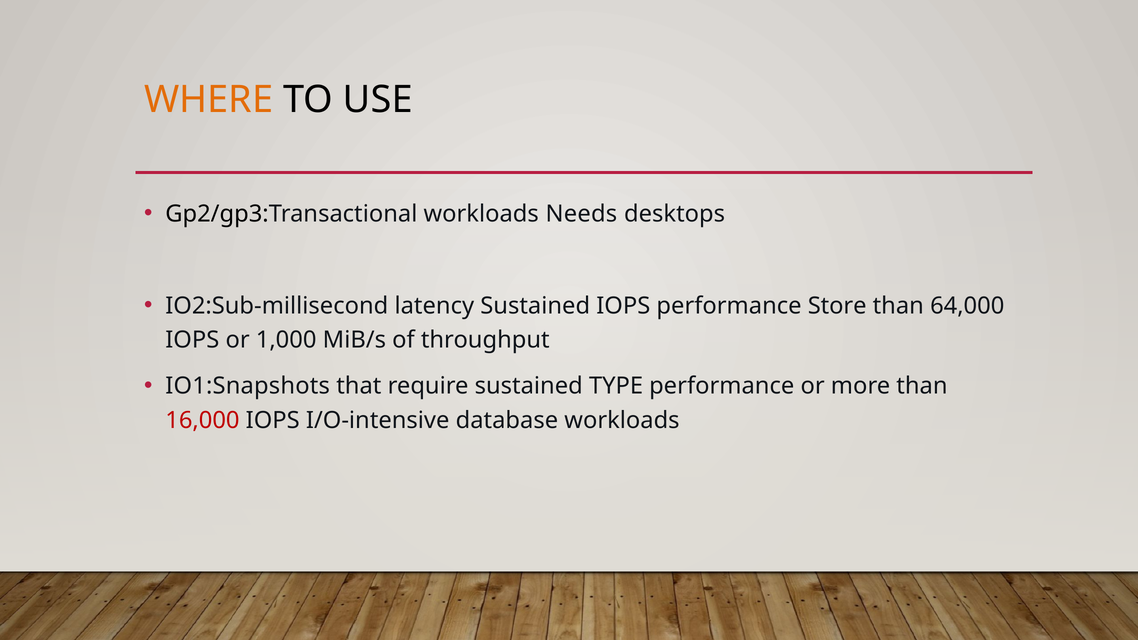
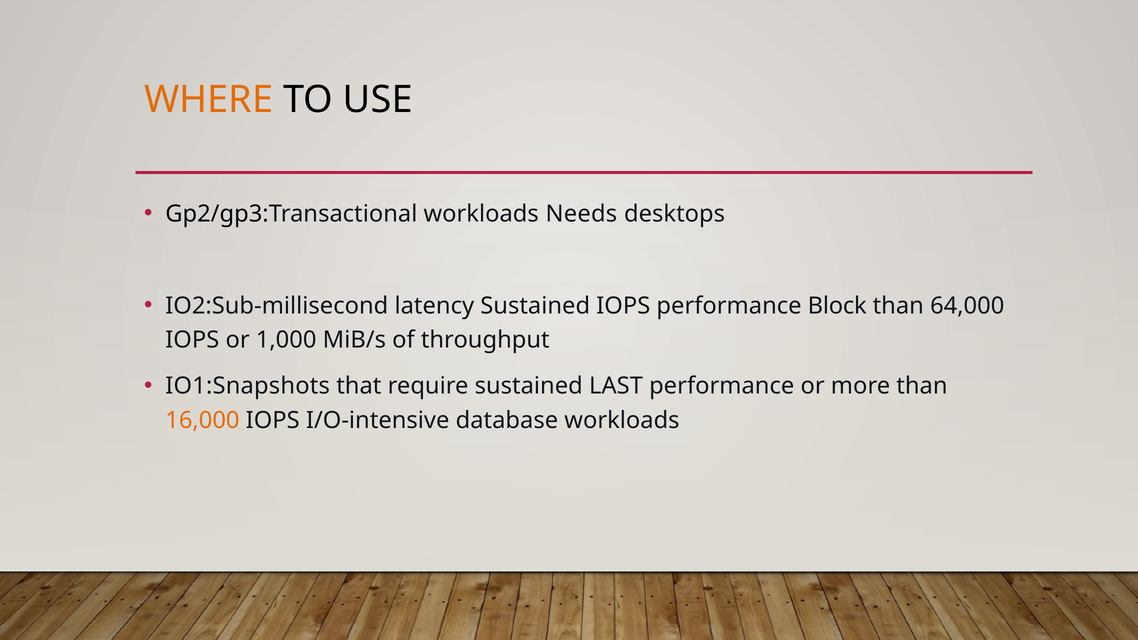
Store: Store -> Block (837, 306)
TYPE: TYPE -> LAST (616, 386)
16,000 colour: red -> orange (202, 420)
